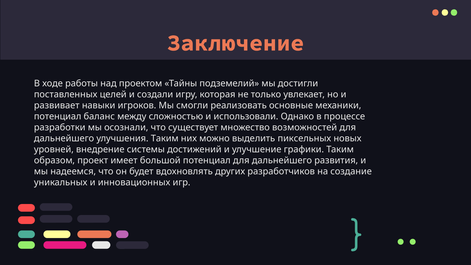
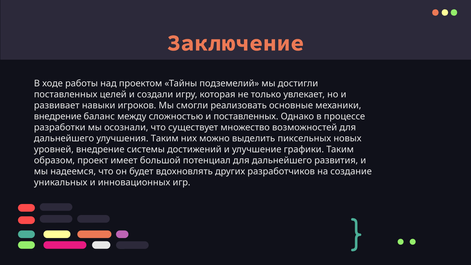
потенциал: потенциал -> внедрение (58, 117)
и использовали: использовали -> поставленных (246, 117)
